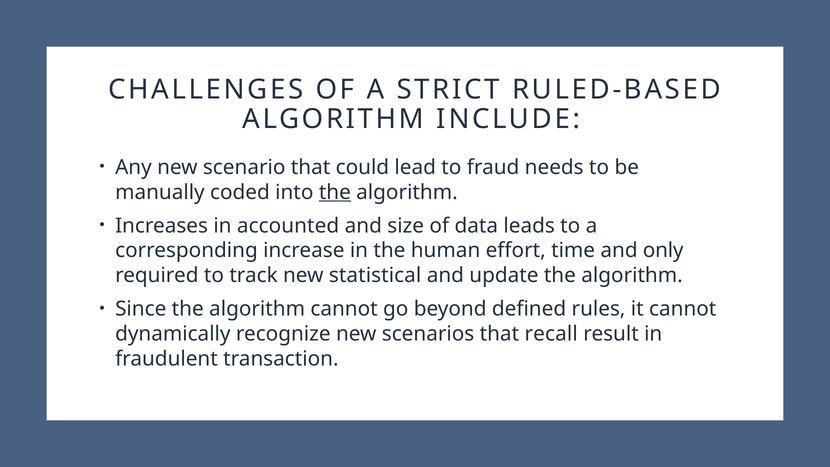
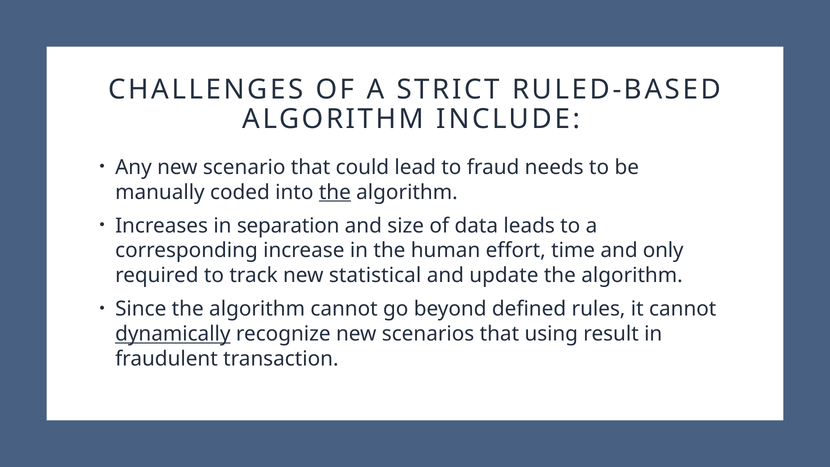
accounted: accounted -> separation (288, 226)
dynamically underline: none -> present (173, 334)
recall: recall -> using (551, 334)
